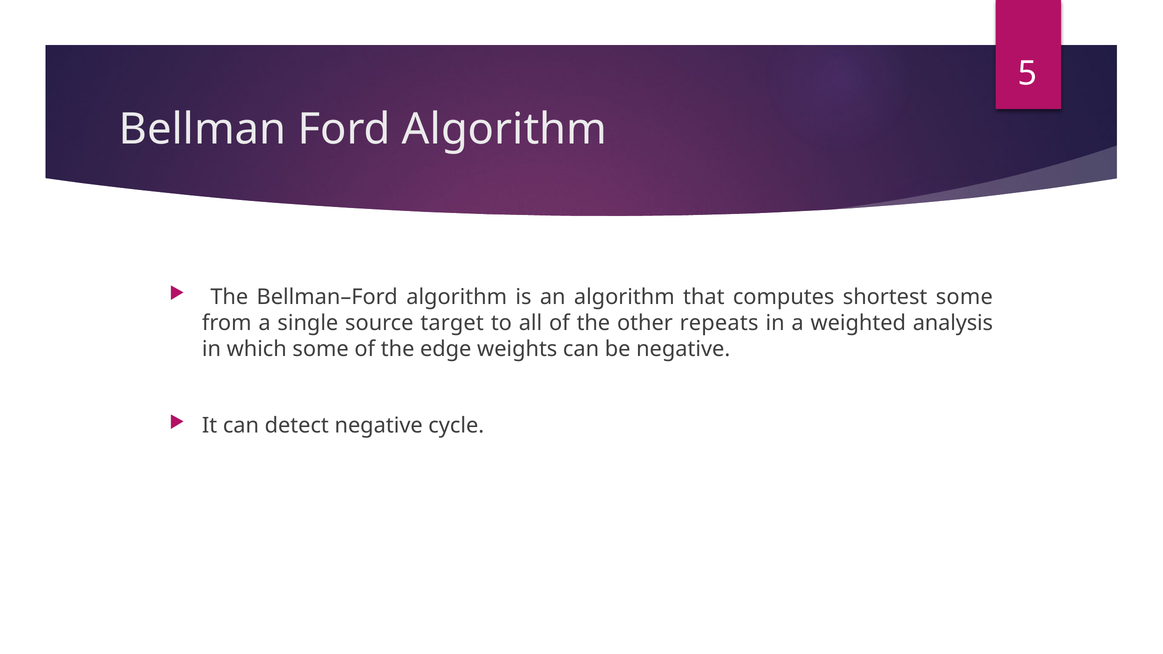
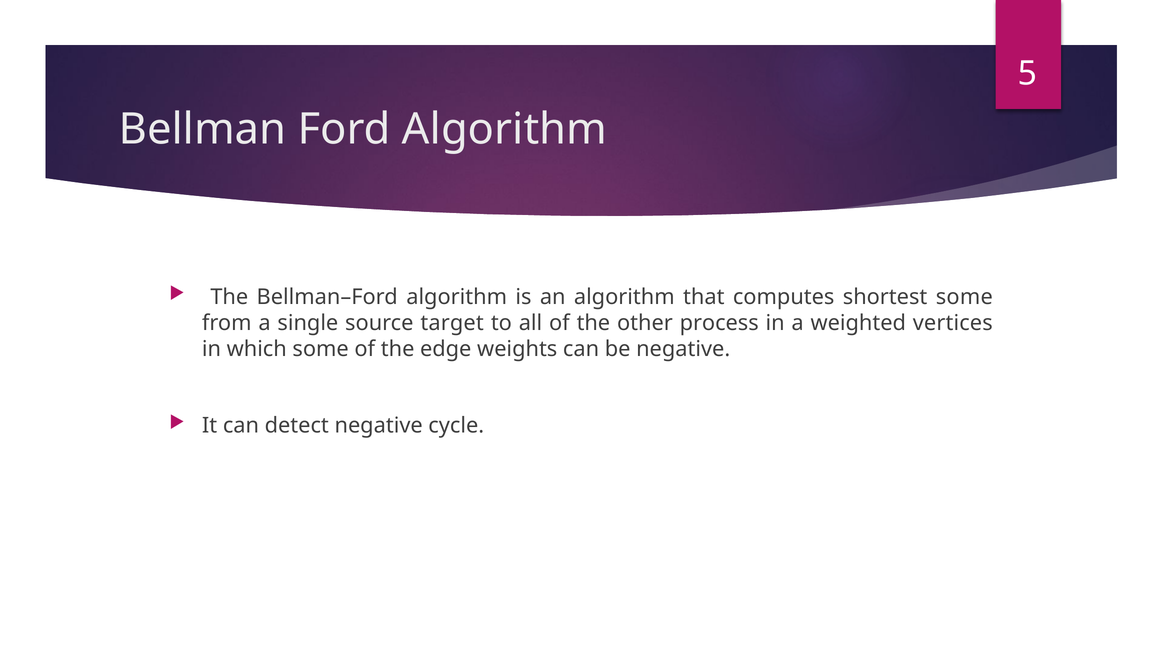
repeats: repeats -> process (719, 323)
analysis: analysis -> vertices (953, 323)
